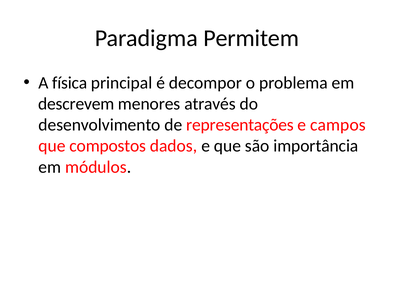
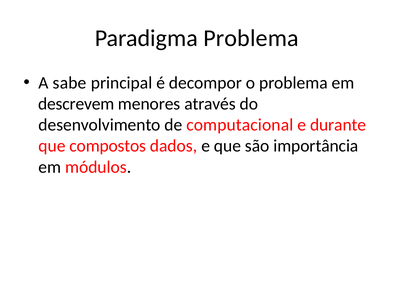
Paradigma Permitem: Permitem -> Problema (251, 38)
física: física -> sabe (70, 83)
representações: representações -> computacional (240, 125)
campos: campos -> durante (338, 125)
